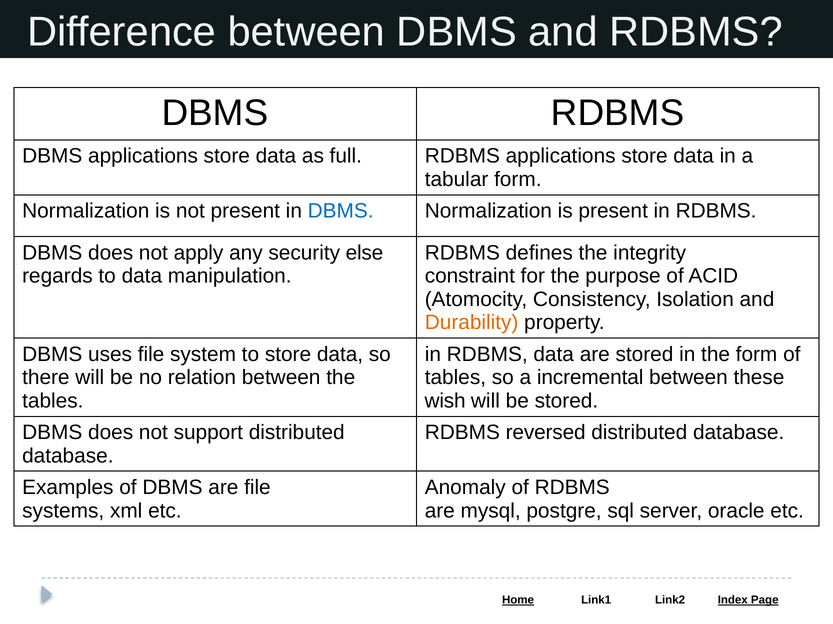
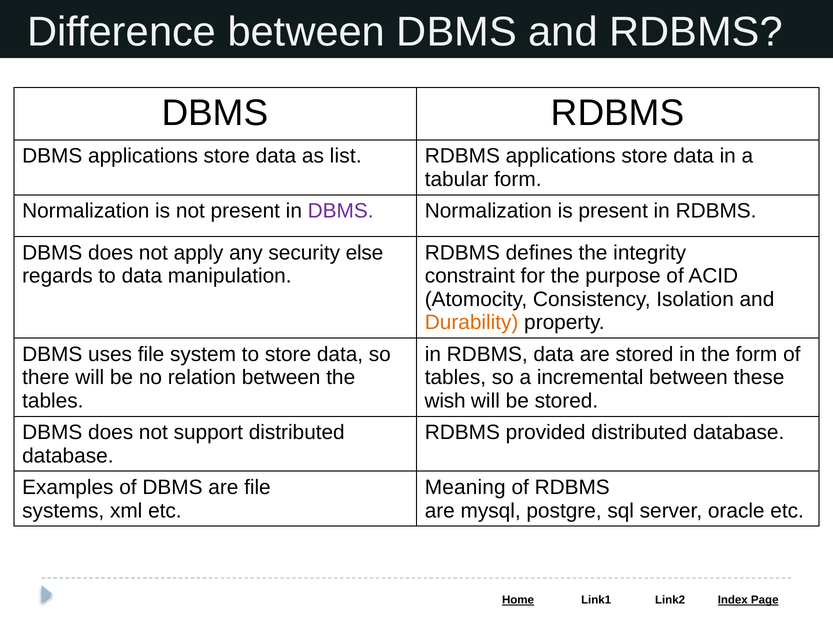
full: full -> list (346, 156)
DBMS colour: blue -> purple (341, 211)
reversed: reversed -> provided (546, 433)
Anomaly: Anomaly -> Meaning (465, 488)
